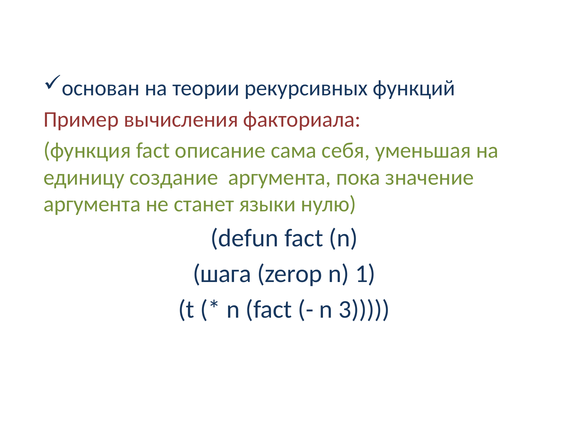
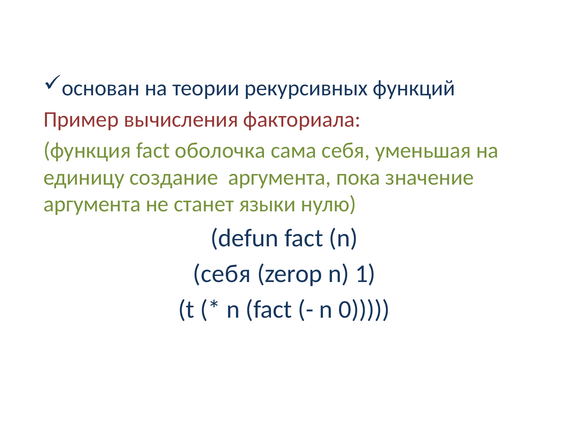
описание: описание -> оболочка (220, 151)
шага: шага -> себя (222, 274)
3: 3 -> 0 (364, 310)
